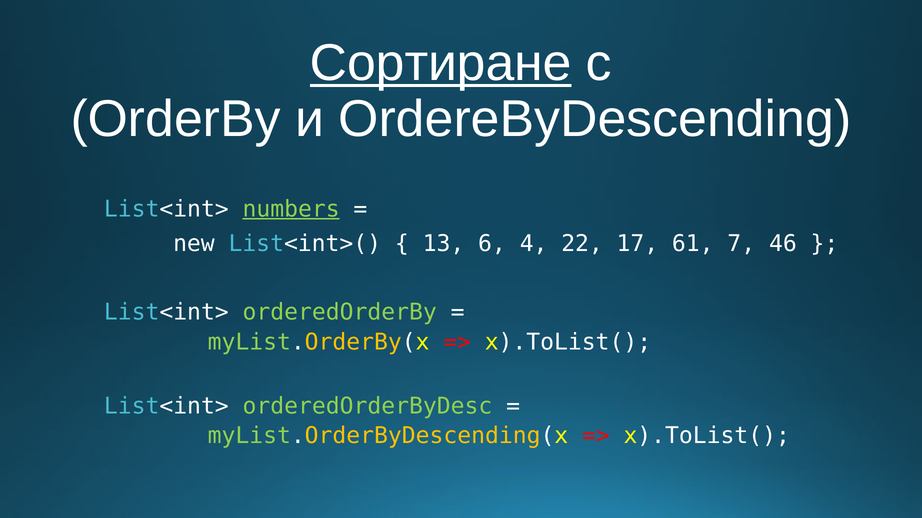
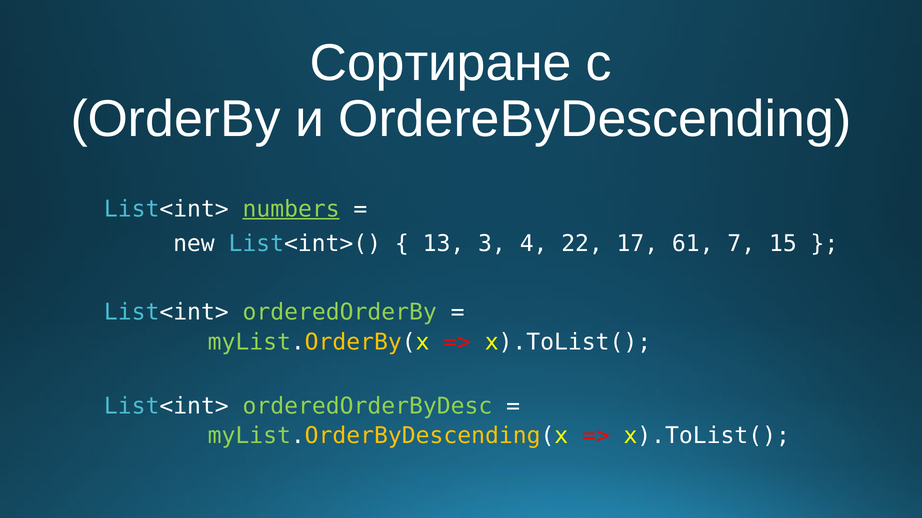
Сортиране underline: present -> none (441, 63)
6: 6 -> 3 (492, 244)
46: 46 -> 15 (783, 244)
